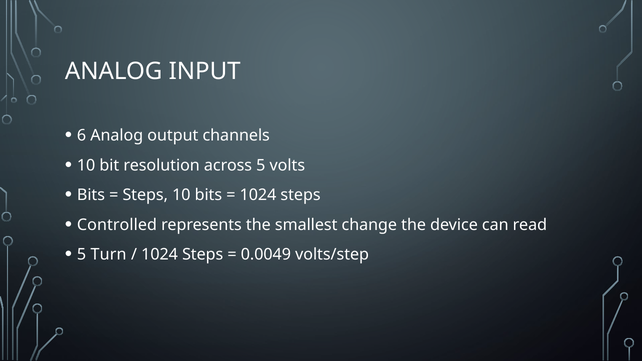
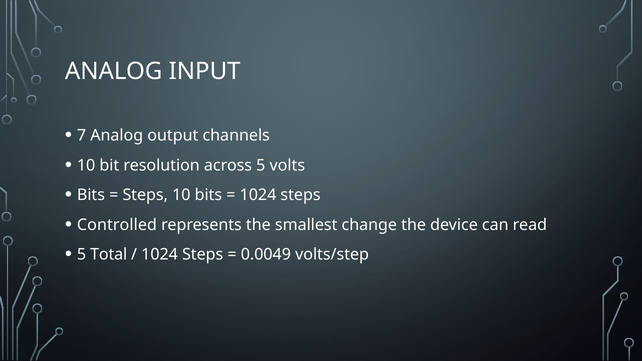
6: 6 -> 7 (82, 135)
Turn: Turn -> Total (109, 255)
